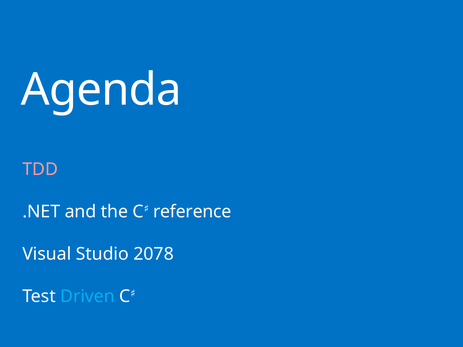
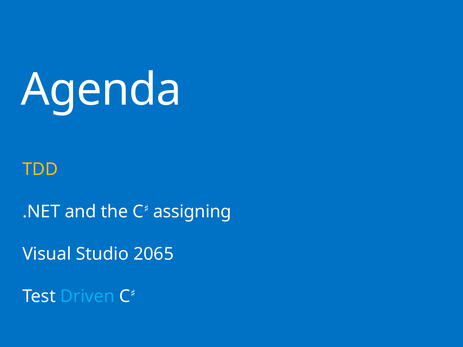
TDD colour: pink -> yellow (40, 169)
reference: reference -> assigning (192, 212)
2078: 2078 -> 2065 (154, 254)
